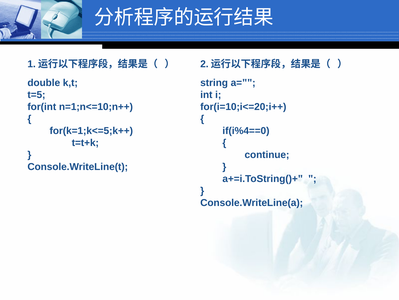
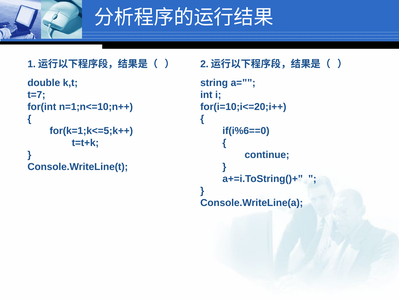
t=5: t=5 -> t=7 (36, 95)
if(i%4==0: if(i%4==0 -> if(i%6==0 (246, 130)
